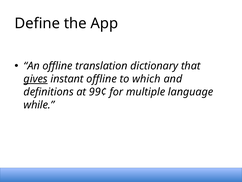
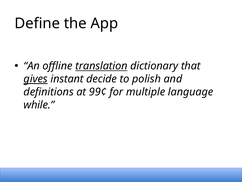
translation underline: none -> present (101, 66)
instant offline: offline -> decide (102, 79)
which: which -> polish (146, 79)
